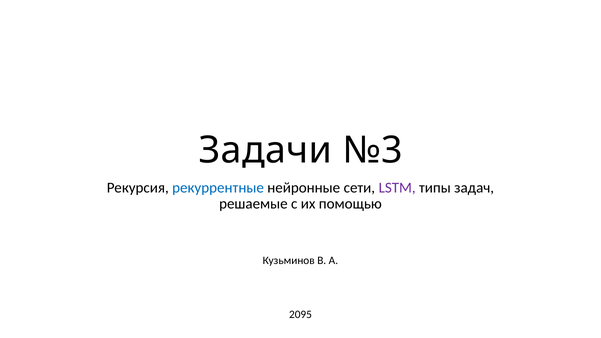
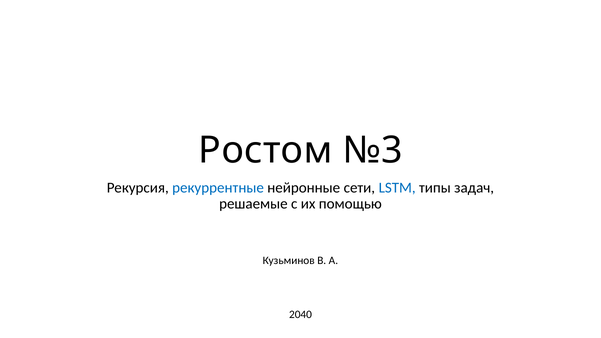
Задачи: Задачи -> Ростом (265, 150)
LSTM colour: purple -> blue (397, 188)
2095: 2095 -> 2040 (300, 315)
